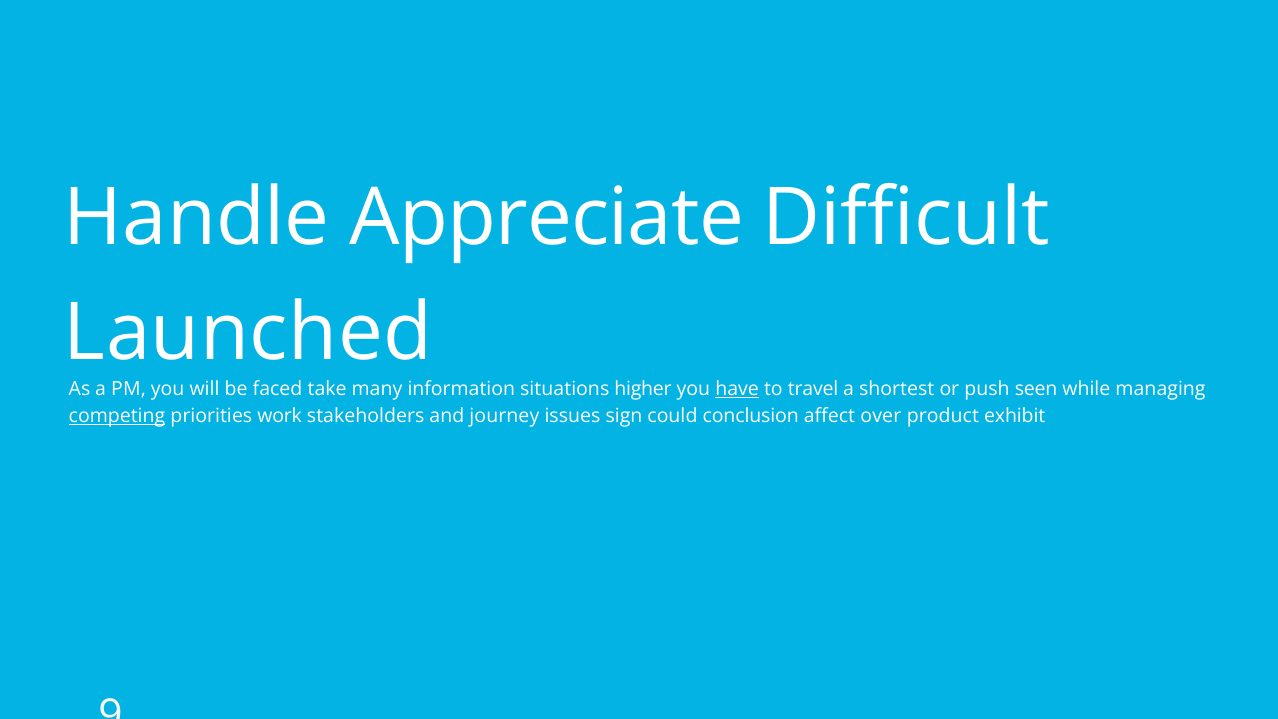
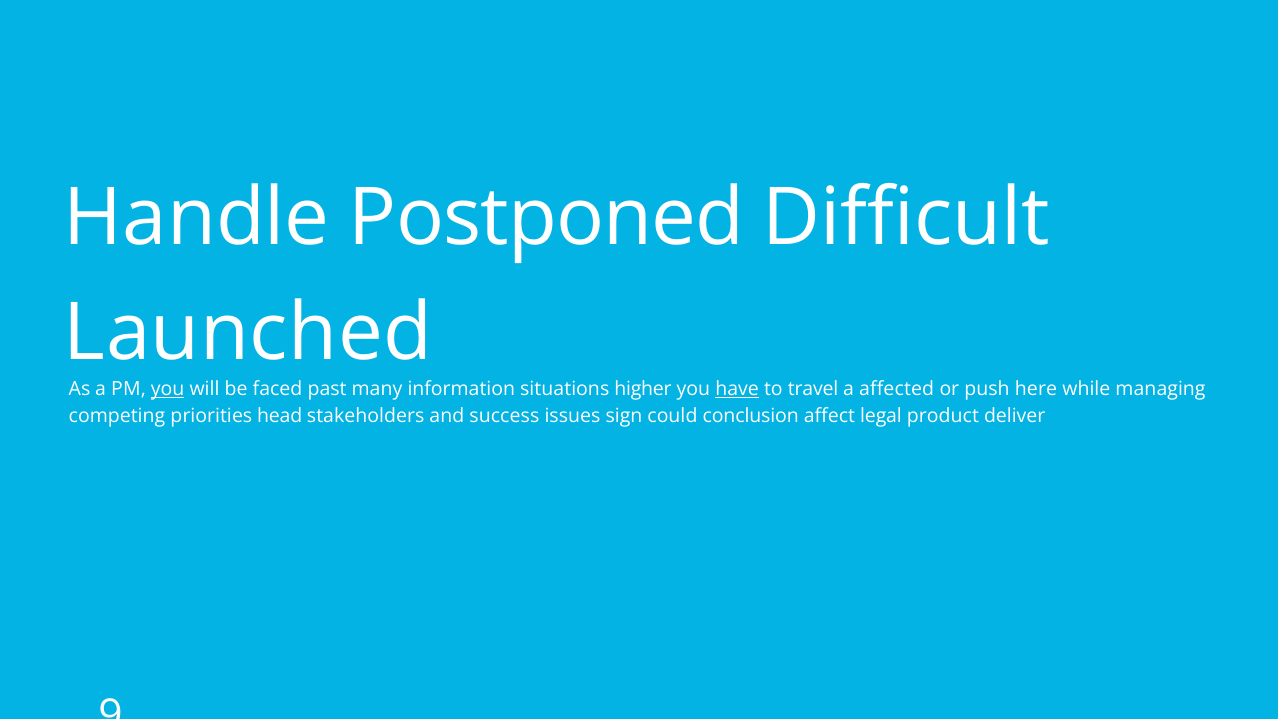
Appreciate: Appreciate -> Postponed (547, 218)
you underline: none -> present (168, 389)
take: take -> past (327, 389)
shortest: shortest -> affected (897, 389)
seen: seen -> here (1036, 389)
competing underline: present -> none (117, 416)
work: work -> head (280, 416)
journey: journey -> success (504, 416)
over: over -> legal (881, 416)
exhibit: exhibit -> deliver (1015, 416)
